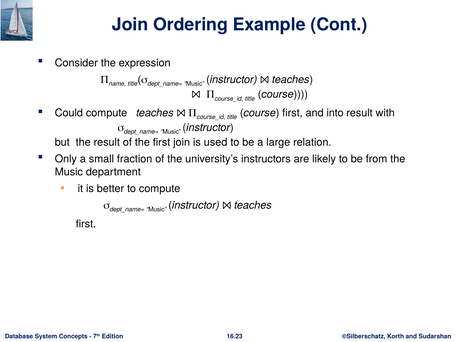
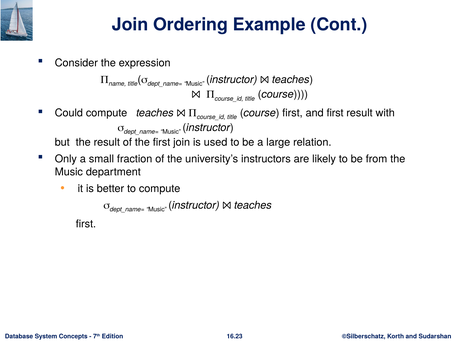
and into: into -> first (335, 113)
